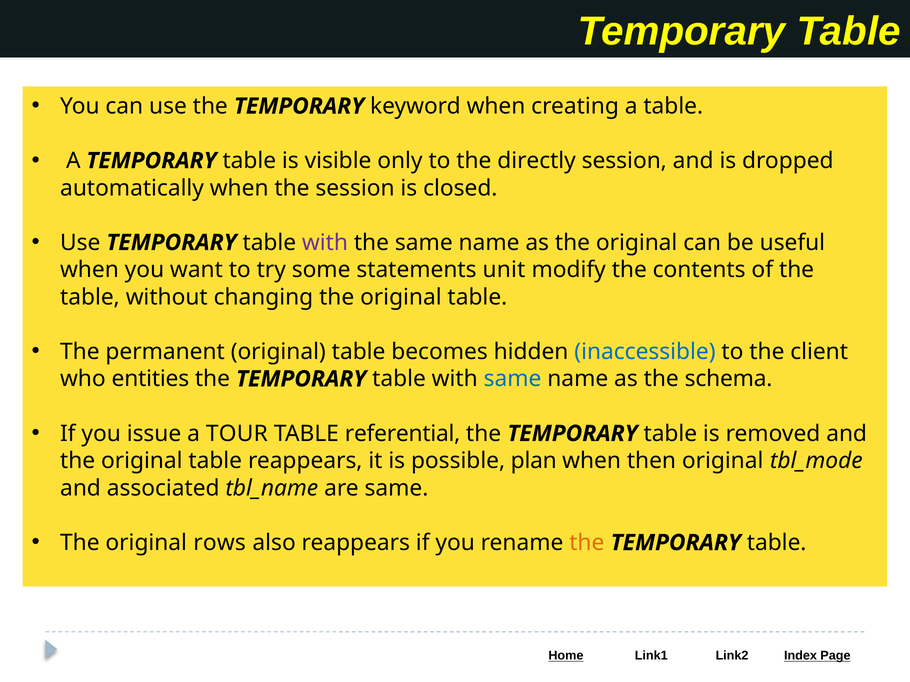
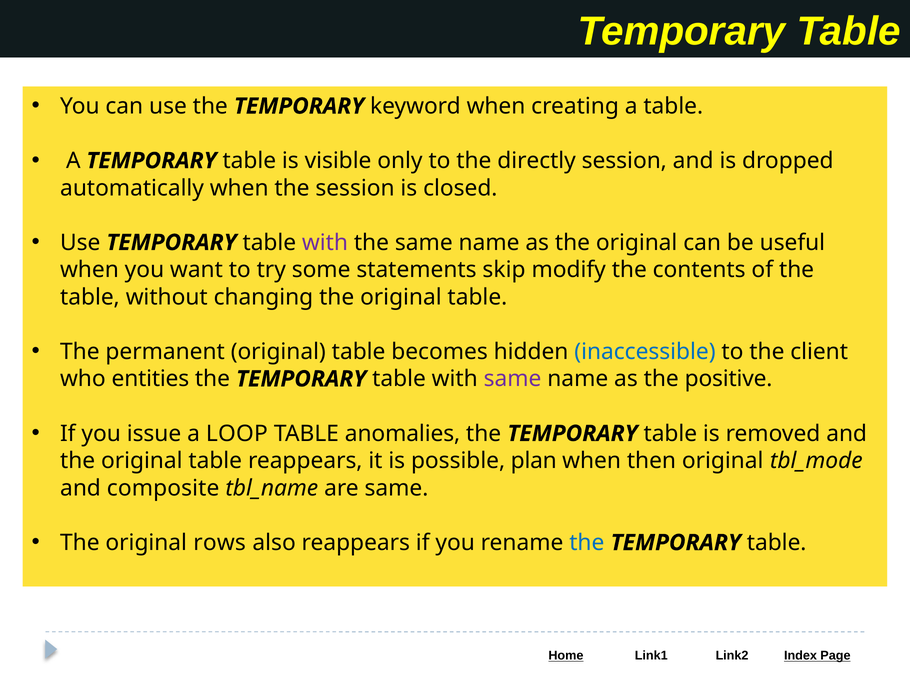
unit: unit -> skip (504, 270)
same colour: blue -> purple (513, 379)
schema: schema -> positive (729, 379)
TOUR: TOUR -> LOOP (237, 434)
referential: referential -> anomalies (403, 434)
associated: associated -> composite (163, 488)
the colour: orange -> blue (587, 543)
